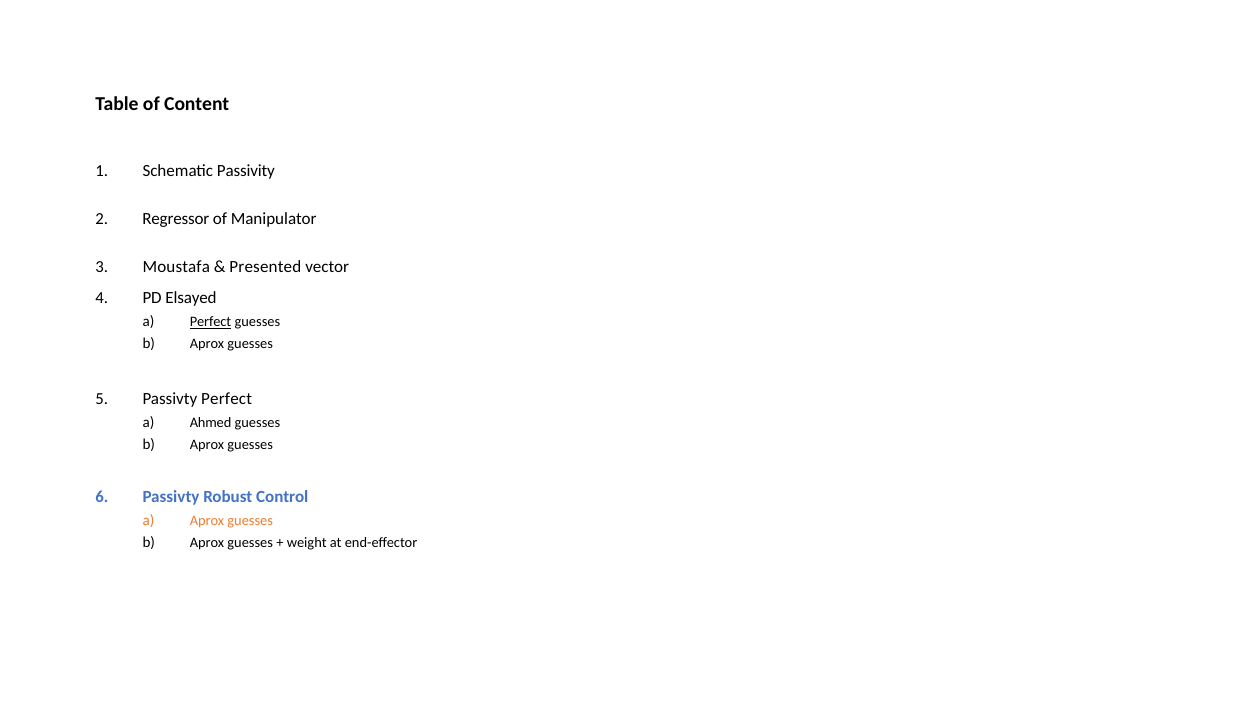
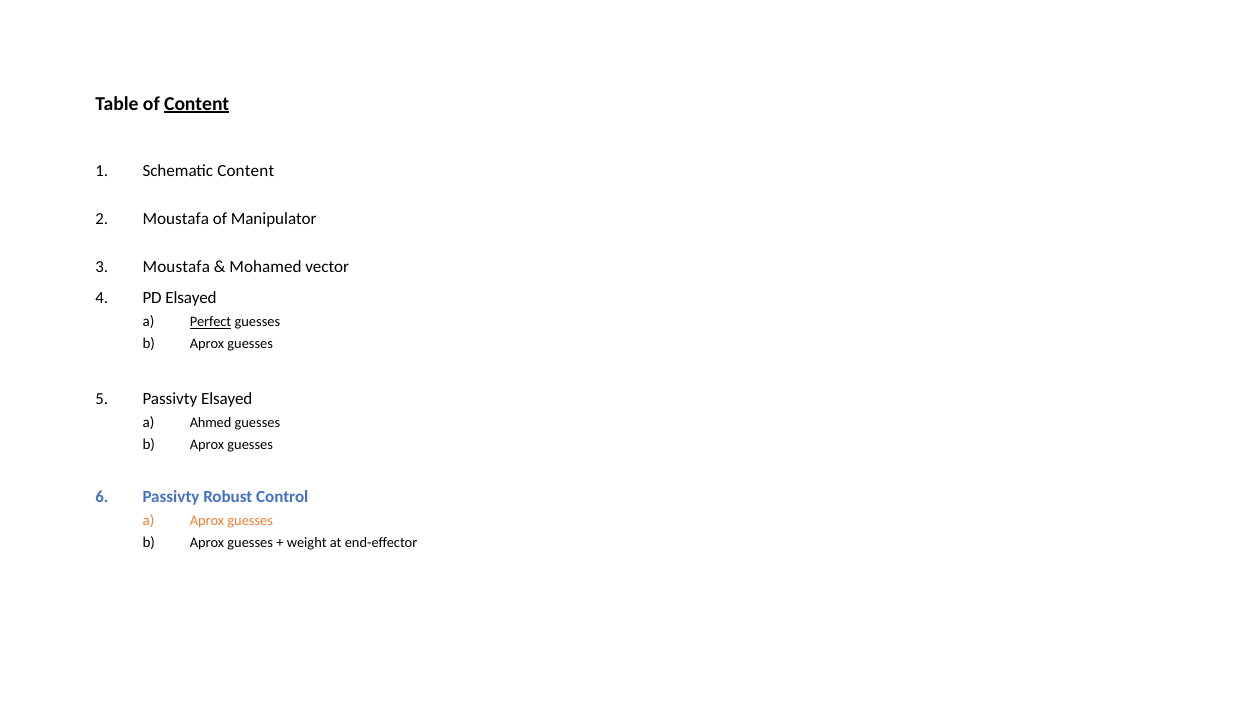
Content underline: none -> present (197, 104)
Schematic Passivity: Passivity -> Content (246, 171)
Regressor: Regressor -> Moustafa (176, 219)
Presented: Presented -> Mohamed (265, 267)
Passivty Perfect: Perfect -> Elsayed (227, 399)
